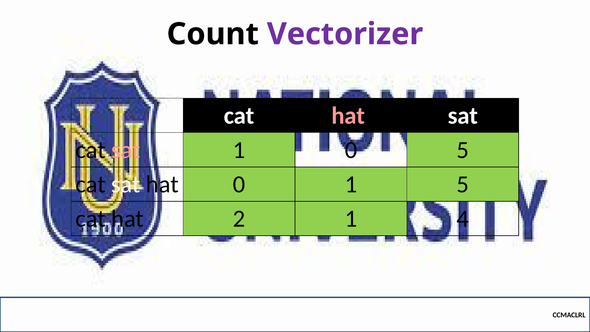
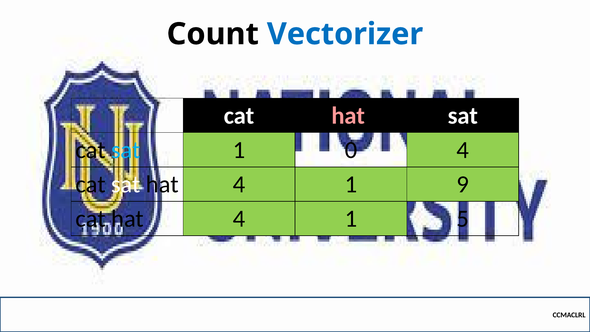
Vectorizer colour: purple -> blue (345, 34)
sat colour: pink -> light blue (126, 150)
0 5: 5 -> 4 (463, 150)
0: 0 -> 4 (239, 184)
1 5: 5 -> 9 (463, 184)
cat hat 2: 2 -> 4 (239, 219)
4: 4 -> 5 (463, 219)
